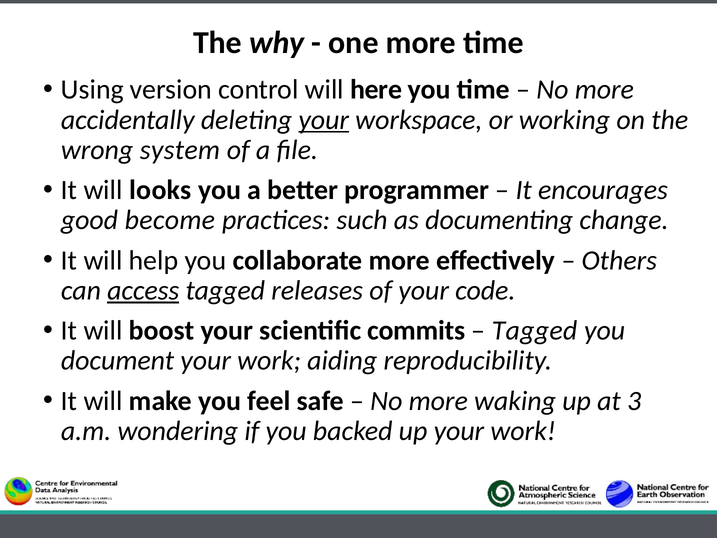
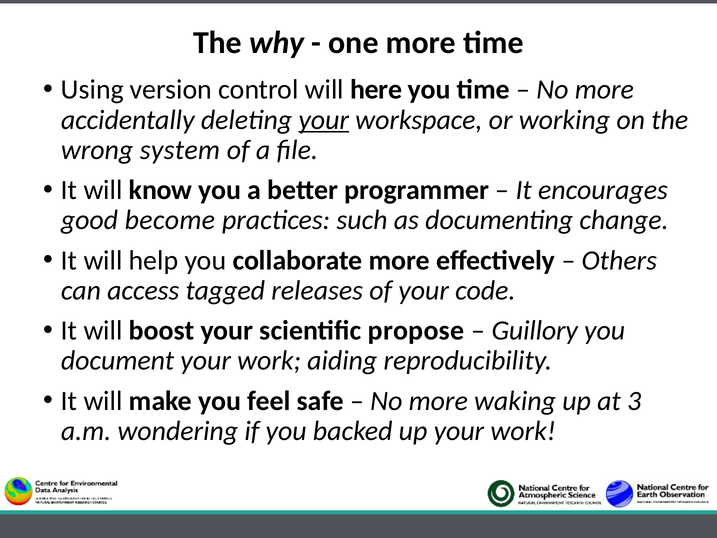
looks: looks -> know (161, 190)
access underline: present -> none (143, 290)
commits: commits -> propose (416, 330)
Tagged: Tagged -> Guillory (535, 330)
